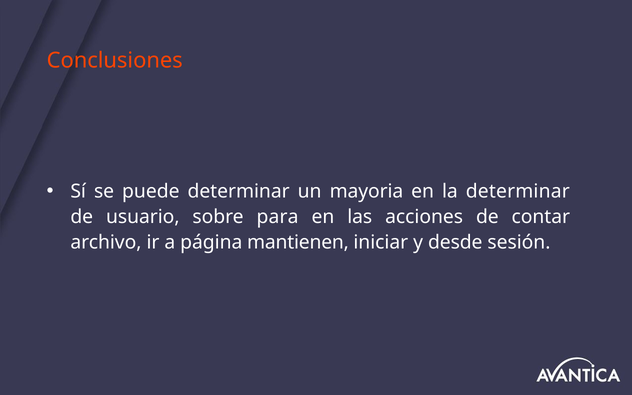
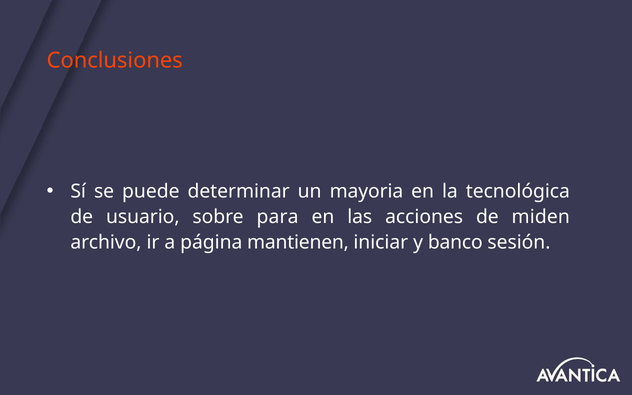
la determinar: determinar -> tecnológica (518, 191)
contar: contar -> miden (541, 217)
desde: desde -> banco (455, 242)
